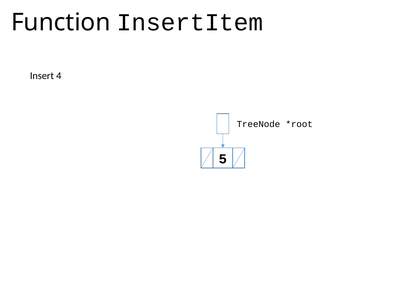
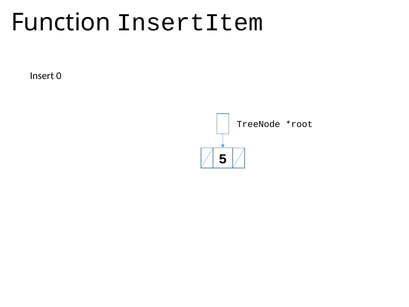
4: 4 -> 0 (59, 76)
